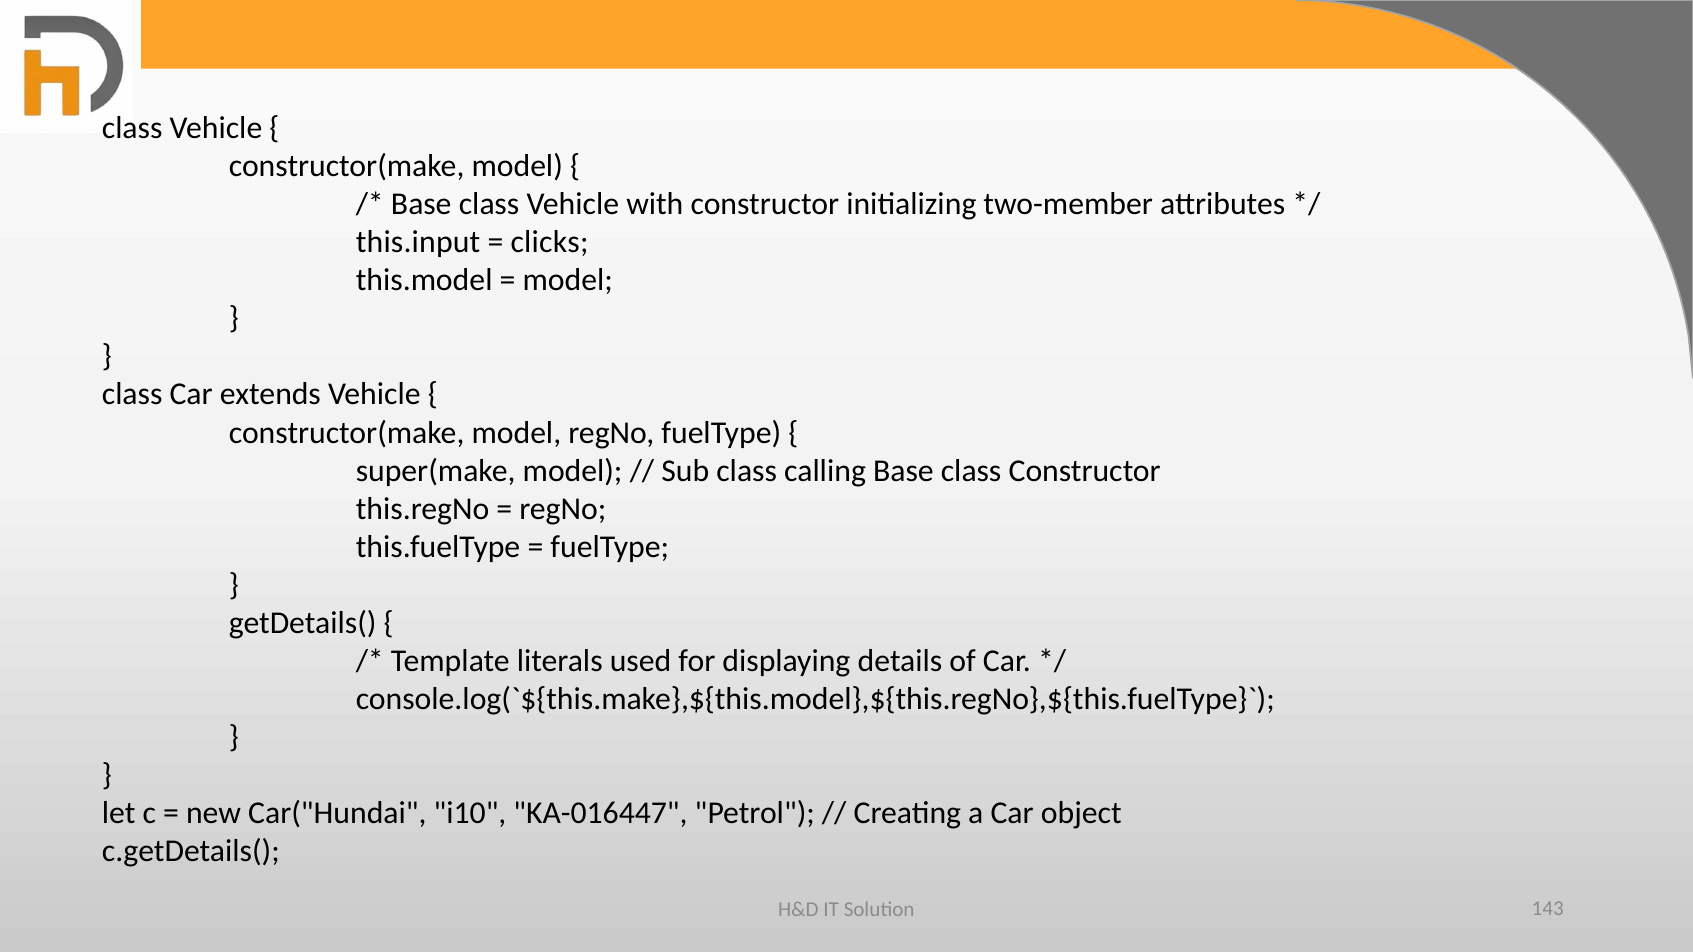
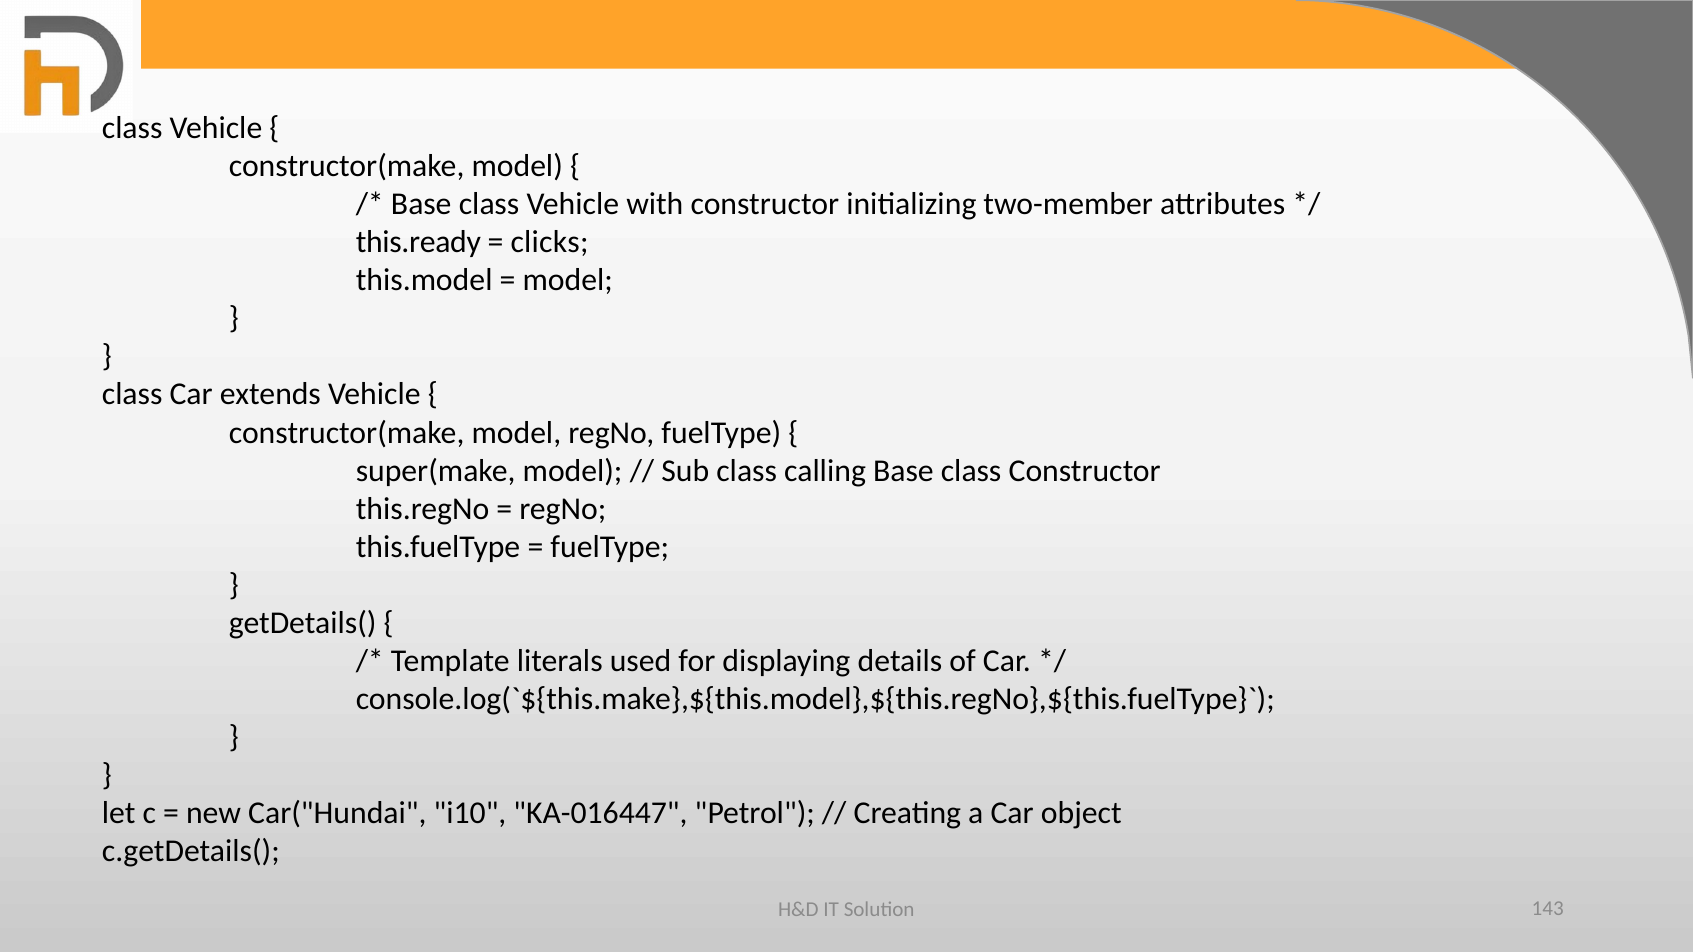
this.input: this.input -> this.ready (418, 242)
